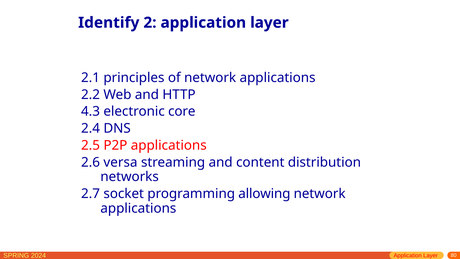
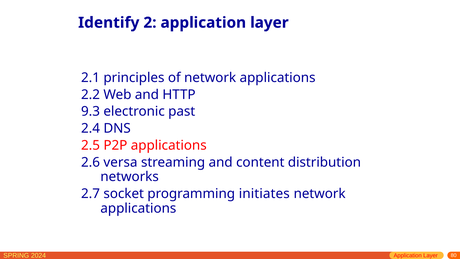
4.3: 4.3 -> 9.3 (91, 111)
core: core -> past (182, 111)
allowing: allowing -> initiates (264, 194)
